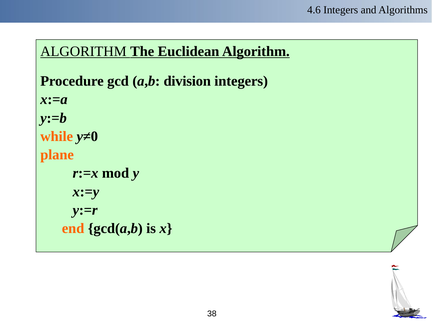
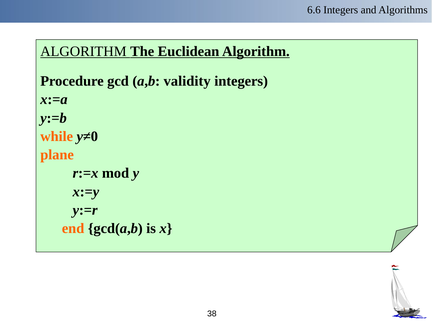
4.6: 4.6 -> 6.6 (314, 10)
division: division -> validity (187, 81)
